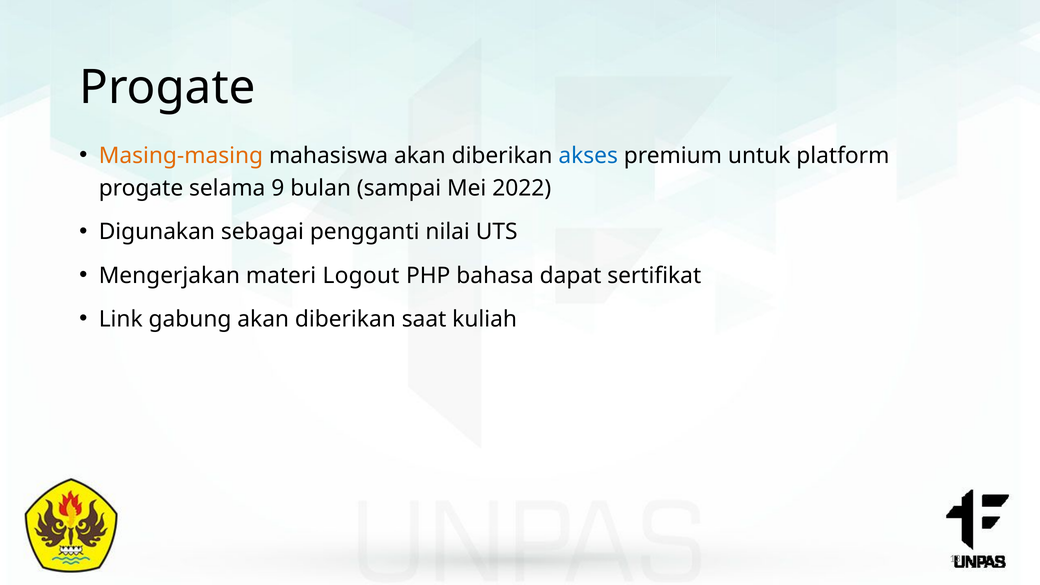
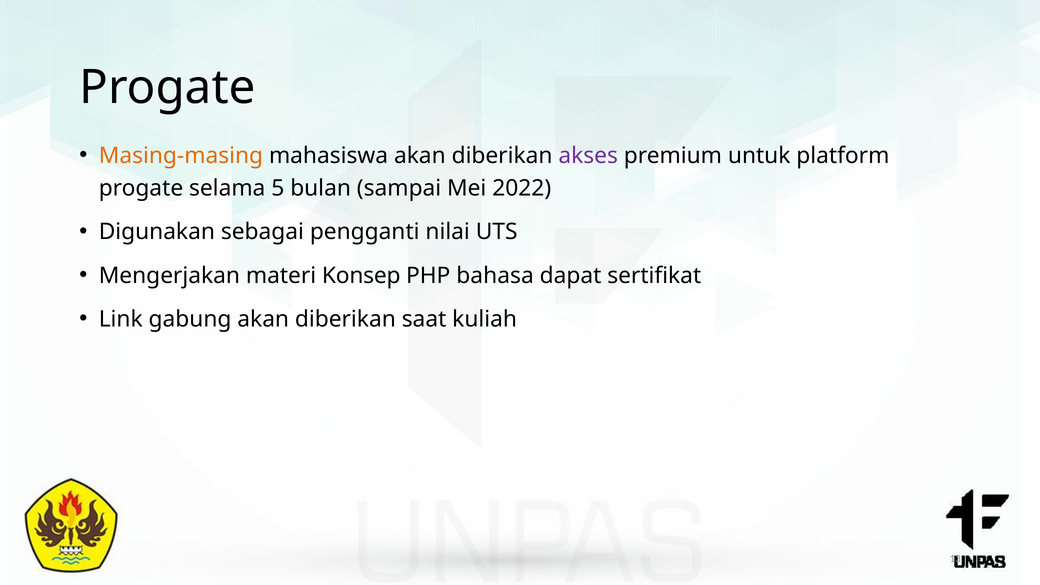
akses colour: blue -> purple (588, 156)
9: 9 -> 5 (278, 188)
Logout: Logout -> Konsep (361, 276)
